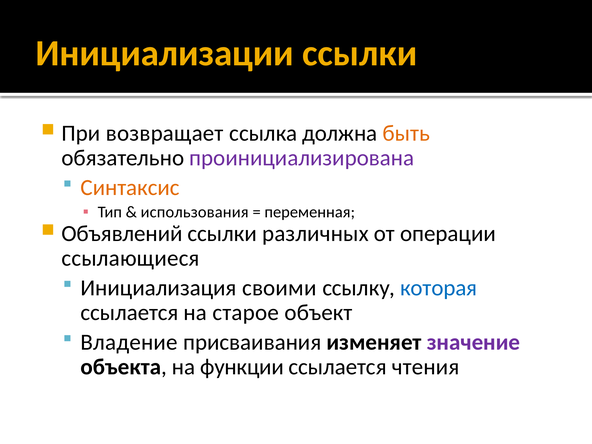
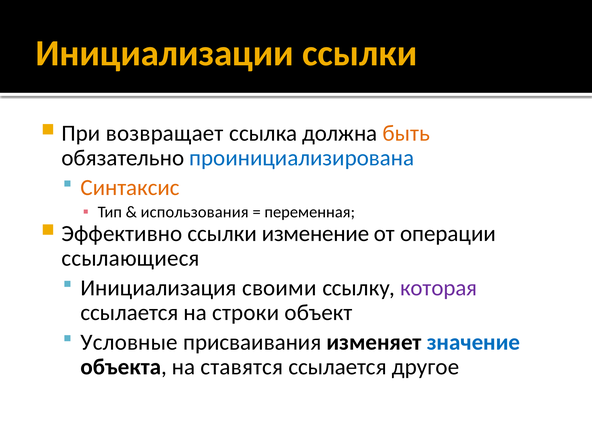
проинициализирована colour: purple -> blue (302, 158)
Объявлений: Объявлений -> Эффективно (122, 233)
различных: различных -> изменение (316, 233)
которая colour: blue -> purple (439, 288)
старое: старое -> строки (246, 313)
Владение: Владение -> Условные (129, 342)
значение colour: purple -> blue (473, 342)
функции: функции -> ставятся (242, 367)
чтения: чтения -> другое (426, 367)
